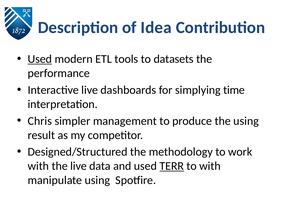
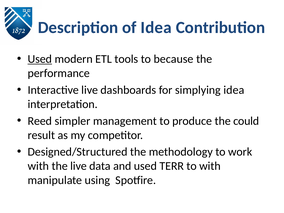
datasets: datasets -> because (174, 59)
simplying time: time -> idea (234, 90)
Chris: Chris -> Reed (40, 121)
the using: using -> could (246, 121)
TERR underline: present -> none (172, 166)
